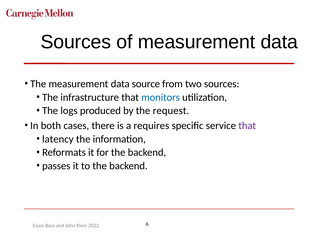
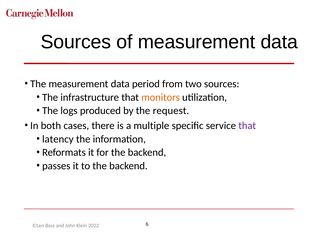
source: source -> period (146, 84)
monitors colour: blue -> orange (161, 98)
requires: requires -> multiple (151, 126)
